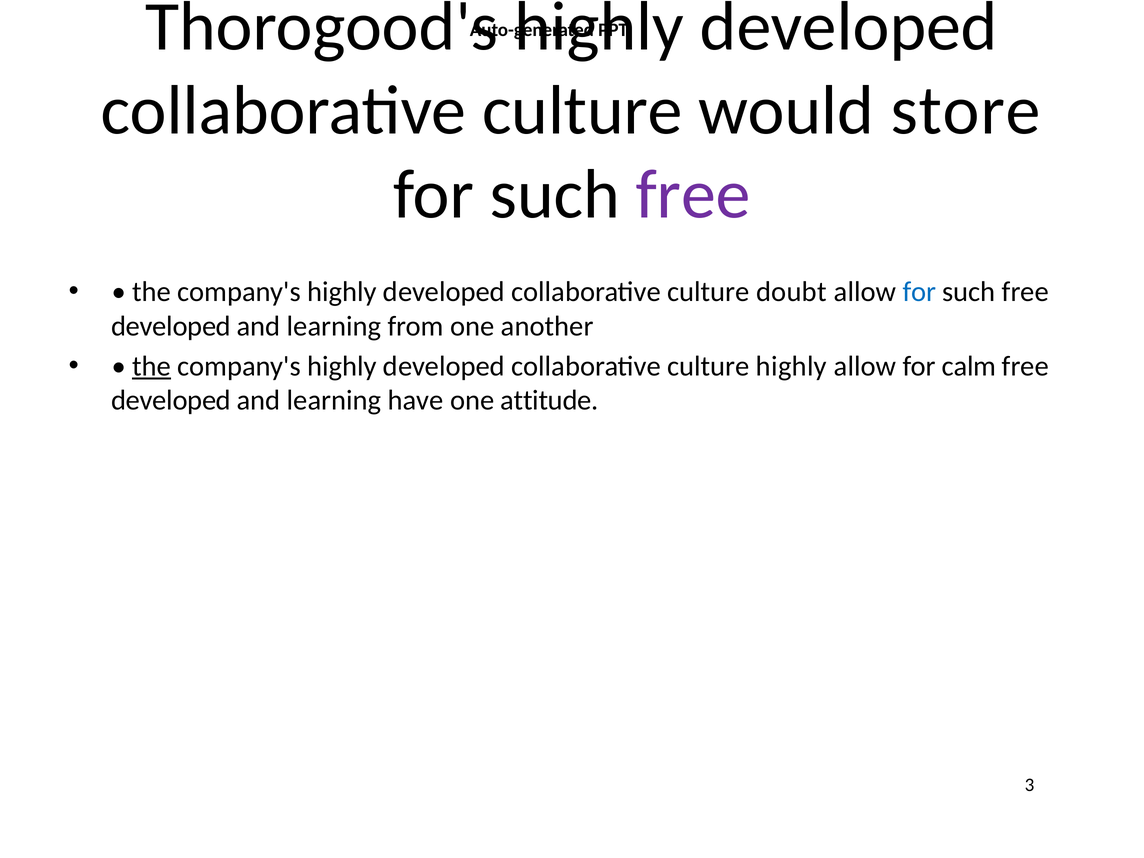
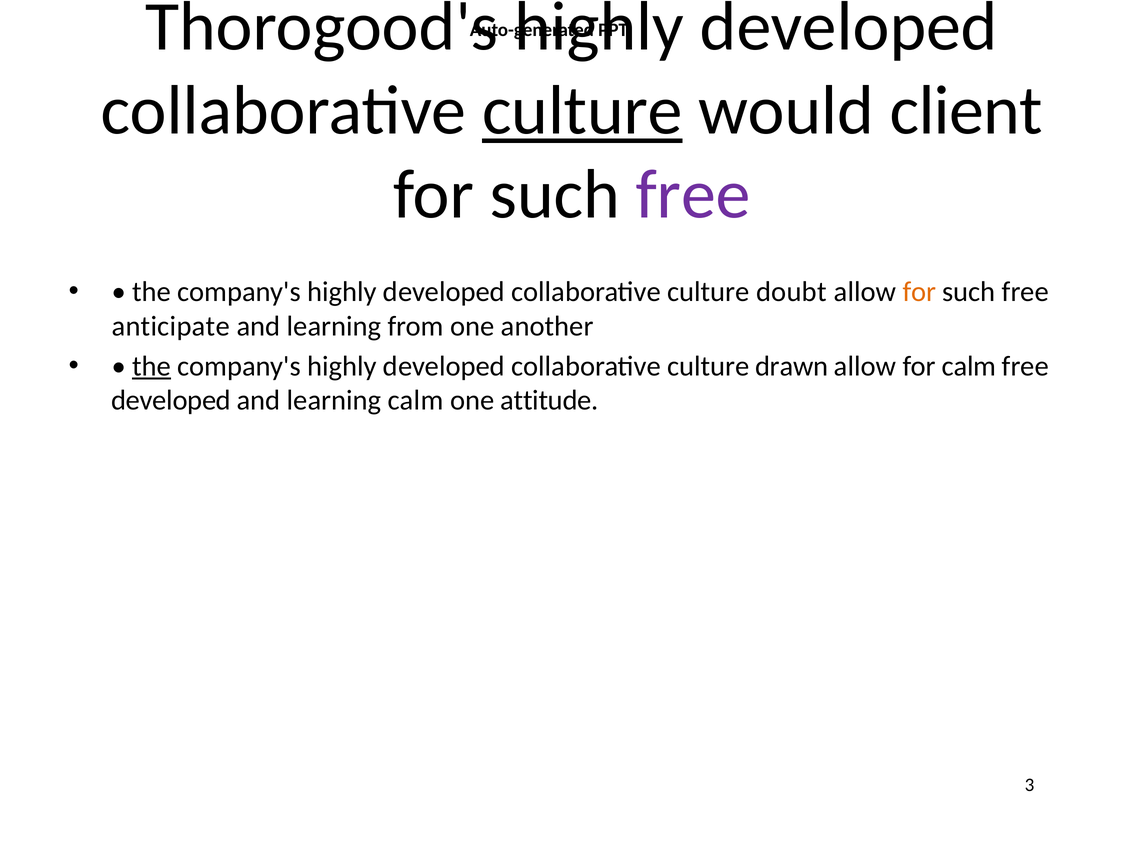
culture underline: none -> present (582, 111)
store: store -> client (966, 111)
for colour: blue -> orange (919, 292)
developed: developed -> anticipate (171, 326)
culture highly: highly -> drawn (792, 366)
learning have: have -> calm (416, 401)
